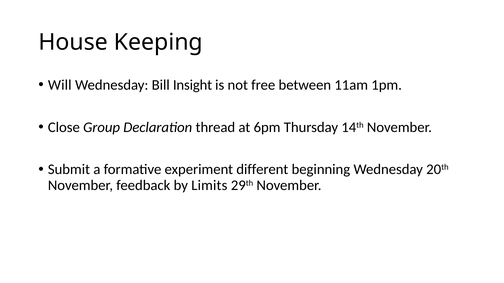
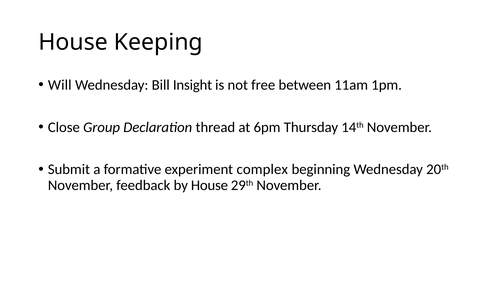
different: different -> complex (262, 170)
by Limits: Limits -> House (209, 186)
